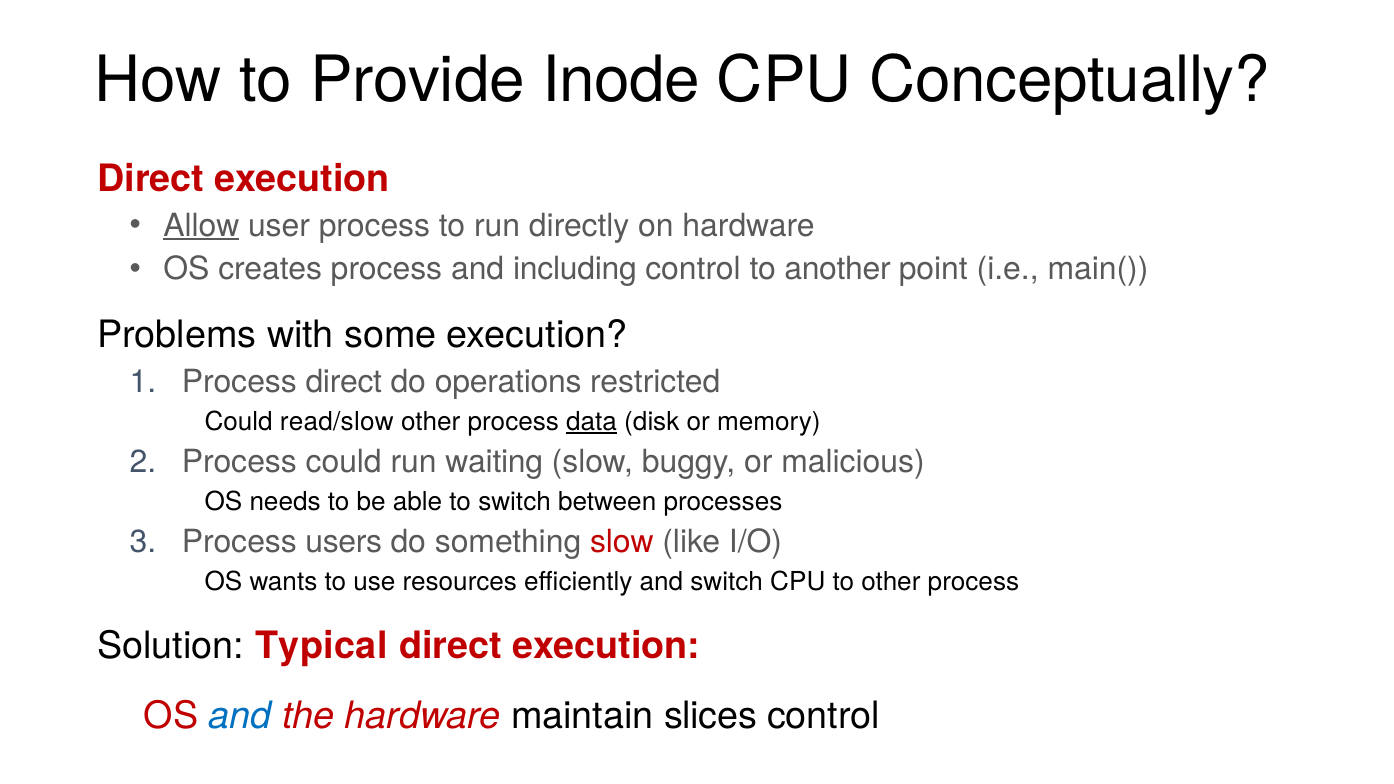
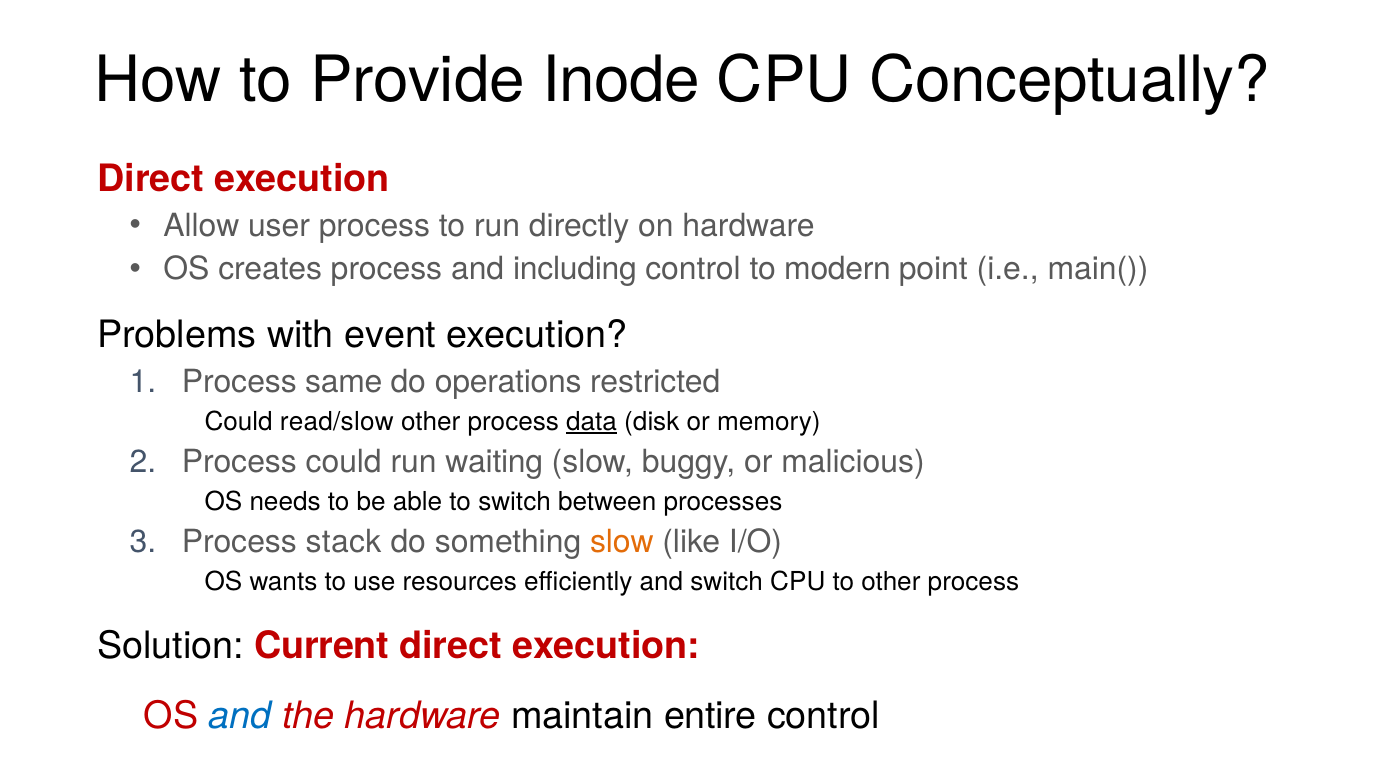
Allow underline: present -> none (201, 226)
another: another -> modern (838, 269)
some: some -> event (390, 336)
Process direct: direct -> same (344, 382)
users: users -> stack (343, 542)
slow colour: red -> orange (622, 542)
Typical: Typical -> Current (322, 646)
slices: slices -> entire (711, 716)
